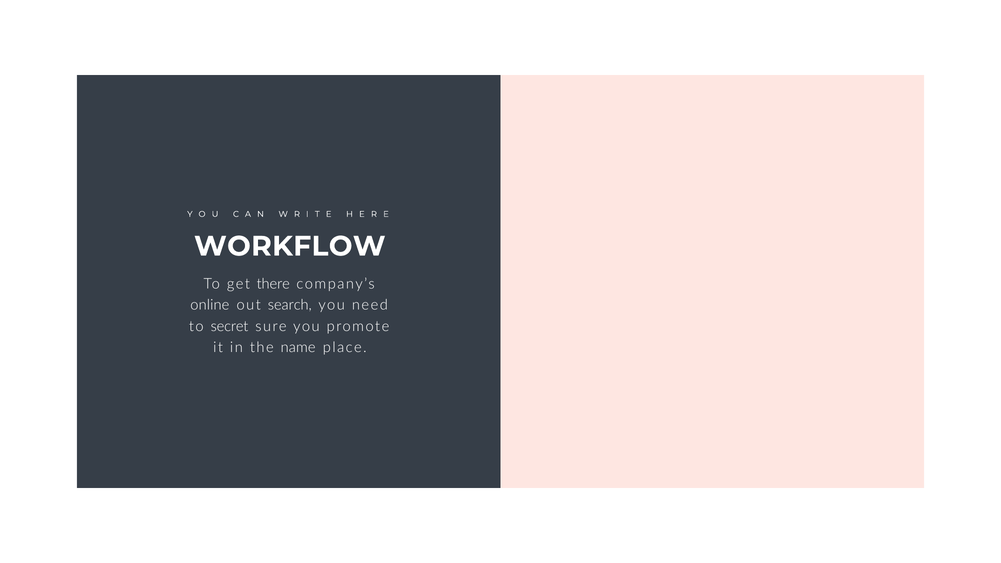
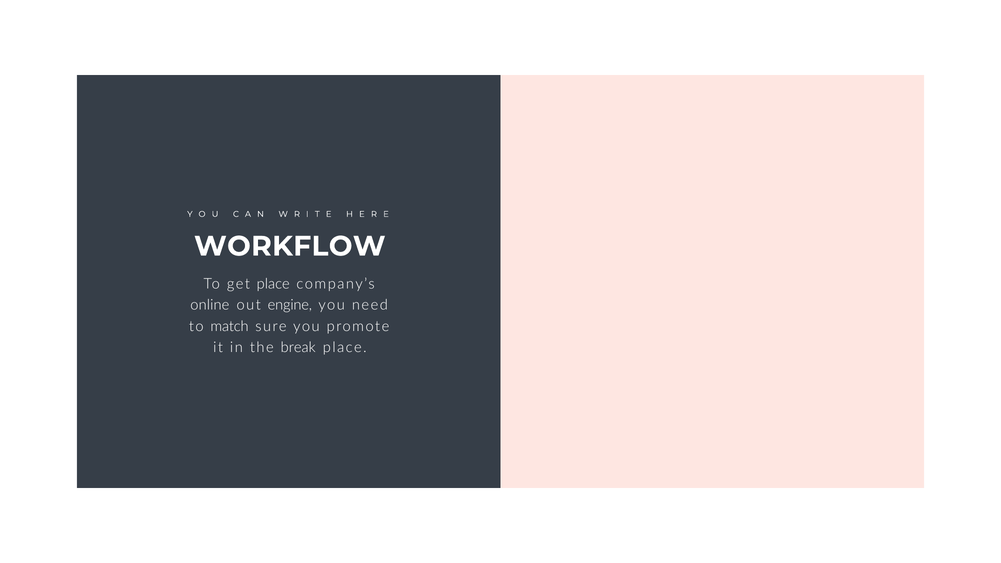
get there: there -> place (273, 284)
search: search -> engine (290, 305)
secret: secret -> match (229, 326)
name: name -> break (298, 348)
